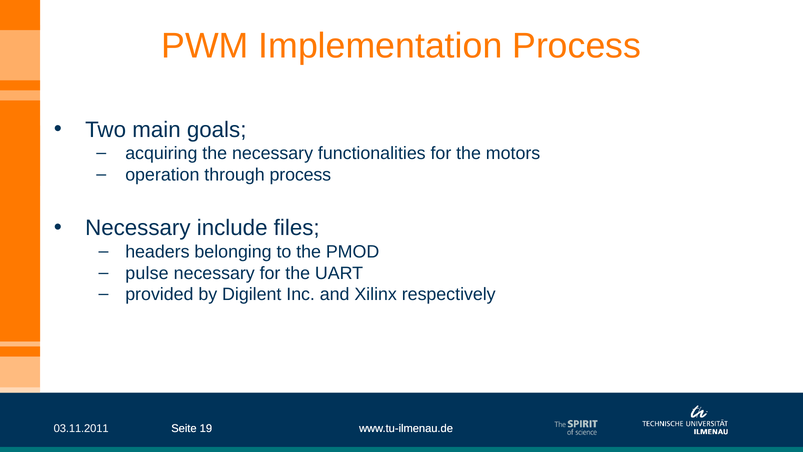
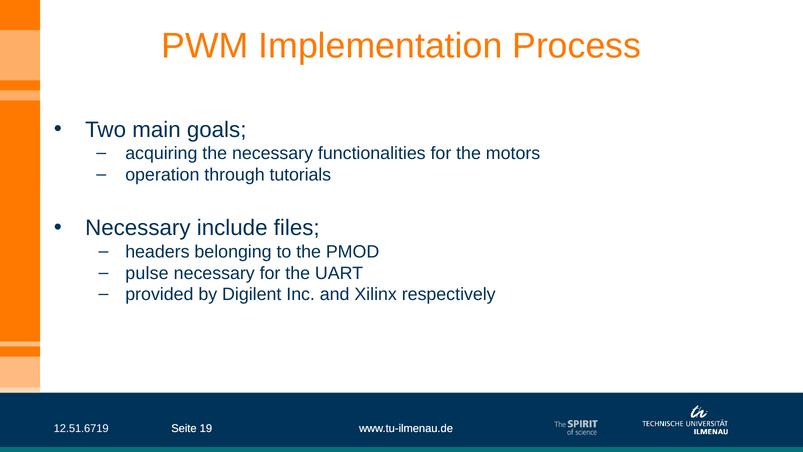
through process: process -> tutorials (300, 175)
03.11.2011: 03.11.2011 -> 12.51.6719 (81, 428)
